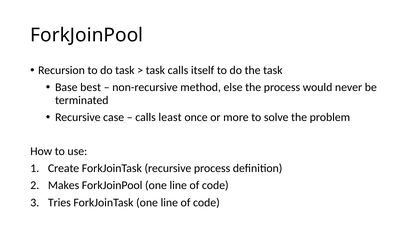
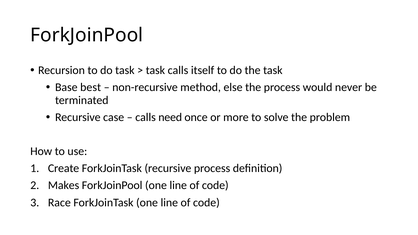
least: least -> need (170, 117)
Tries: Tries -> Race (59, 203)
